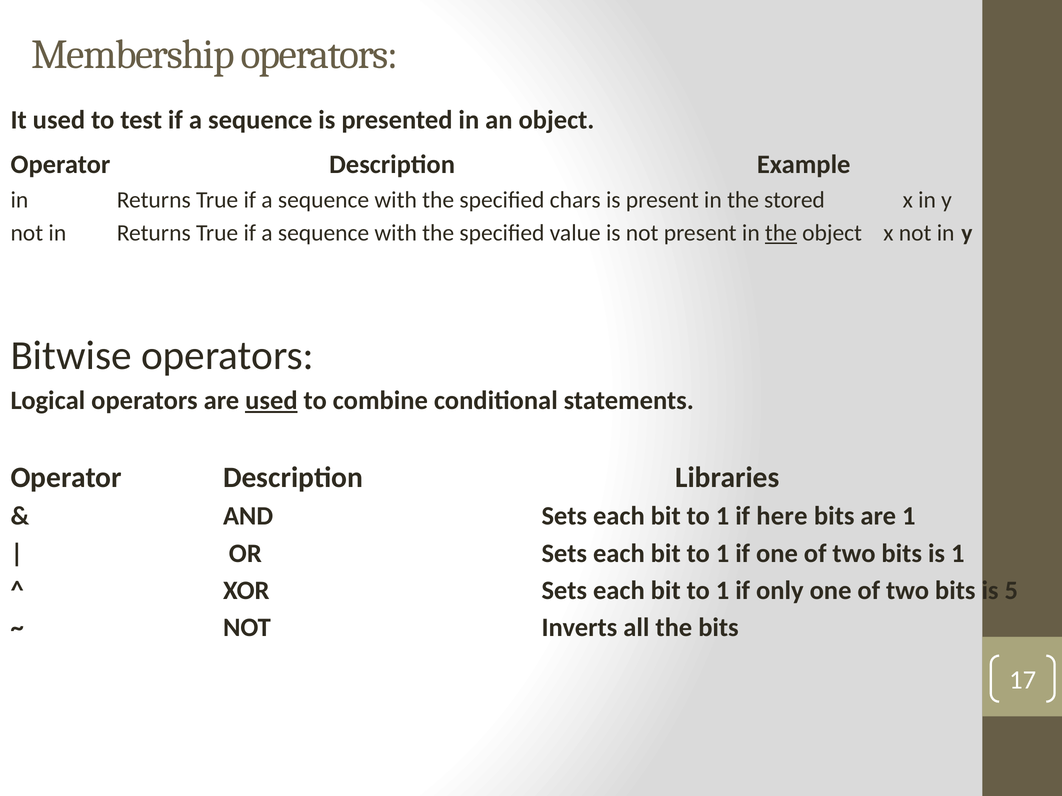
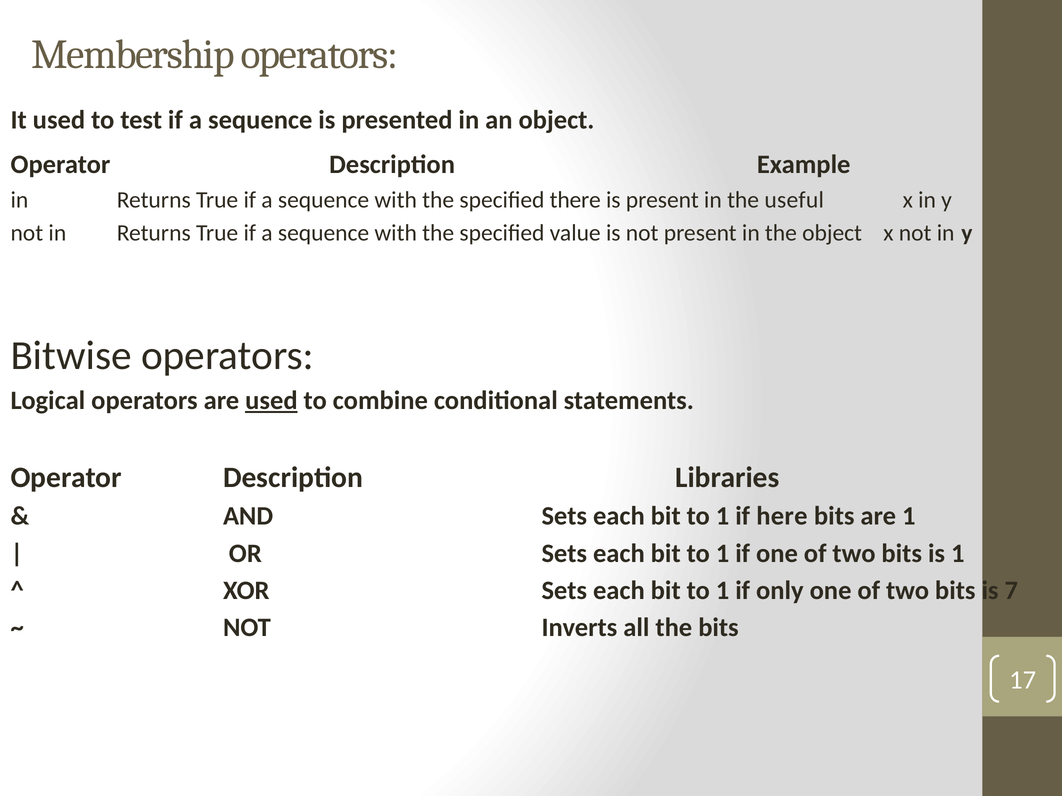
chars: chars -> there (575, 200)
stored: stored -> useful (794, 200)
the underline: present -> none (781, 233)
5: 5 -> 7 (1011, 591)
